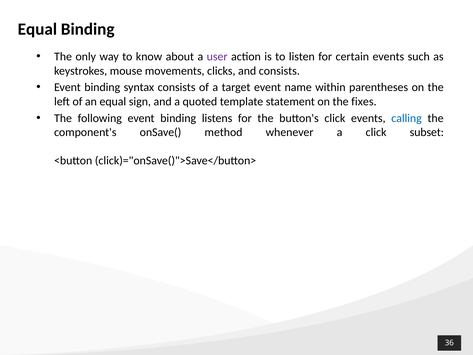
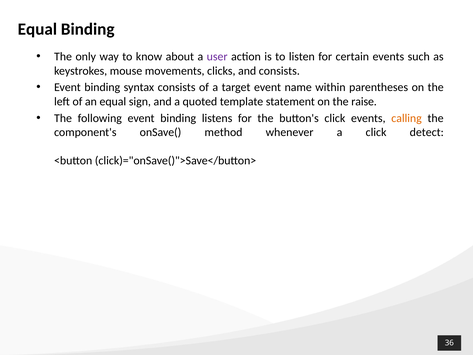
fixes: fixes -> raise (364, 101)
calling colour: blue -> orange (407, 118)
subset: subset -> detect (427, 132)
